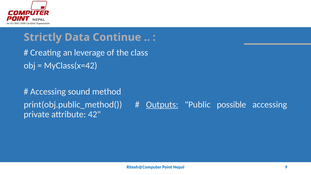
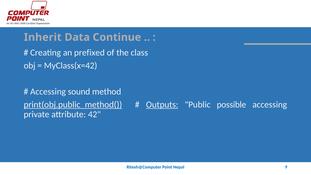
Strictly: Strictly -> Inherit (43, 37)
leverage: leverage -> prefixed (89, 53)
print(obj.public_method( underline: none -> present (73, 105)
